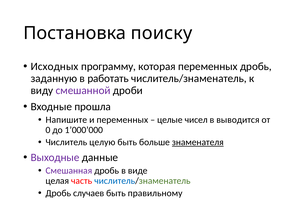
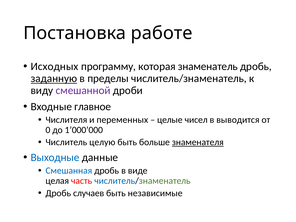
поиску: поиску -> работе (162, 33)
которая переменных: переменных -> знаменатель (208, 67)
заданную underline: none -> present (54, 79)
работать: работать -> пределы (108, 79)
прошла: прошла -> главное (93, 107)
Напишите: Напишите -> Числителя (66, 120)
Выходные colour: purple -> blue (55, 157)
Смешанная colour: purple -> blue (69, 171)
правильному: правильному -> независимые (155, 193)
